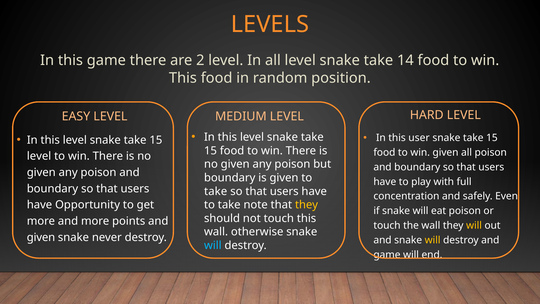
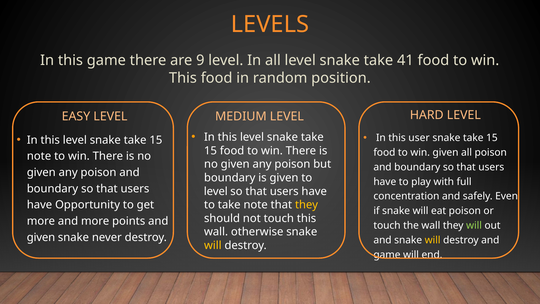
2: 2 -> 9 (200, 60)
14: 14 -> 41 (405, 60)
level: level -> note (39, 156)
take: take -> level (216, 191)
will colour: yellow -> light green (474, 225)
will colour: light blue -> yellow (213, 245)
